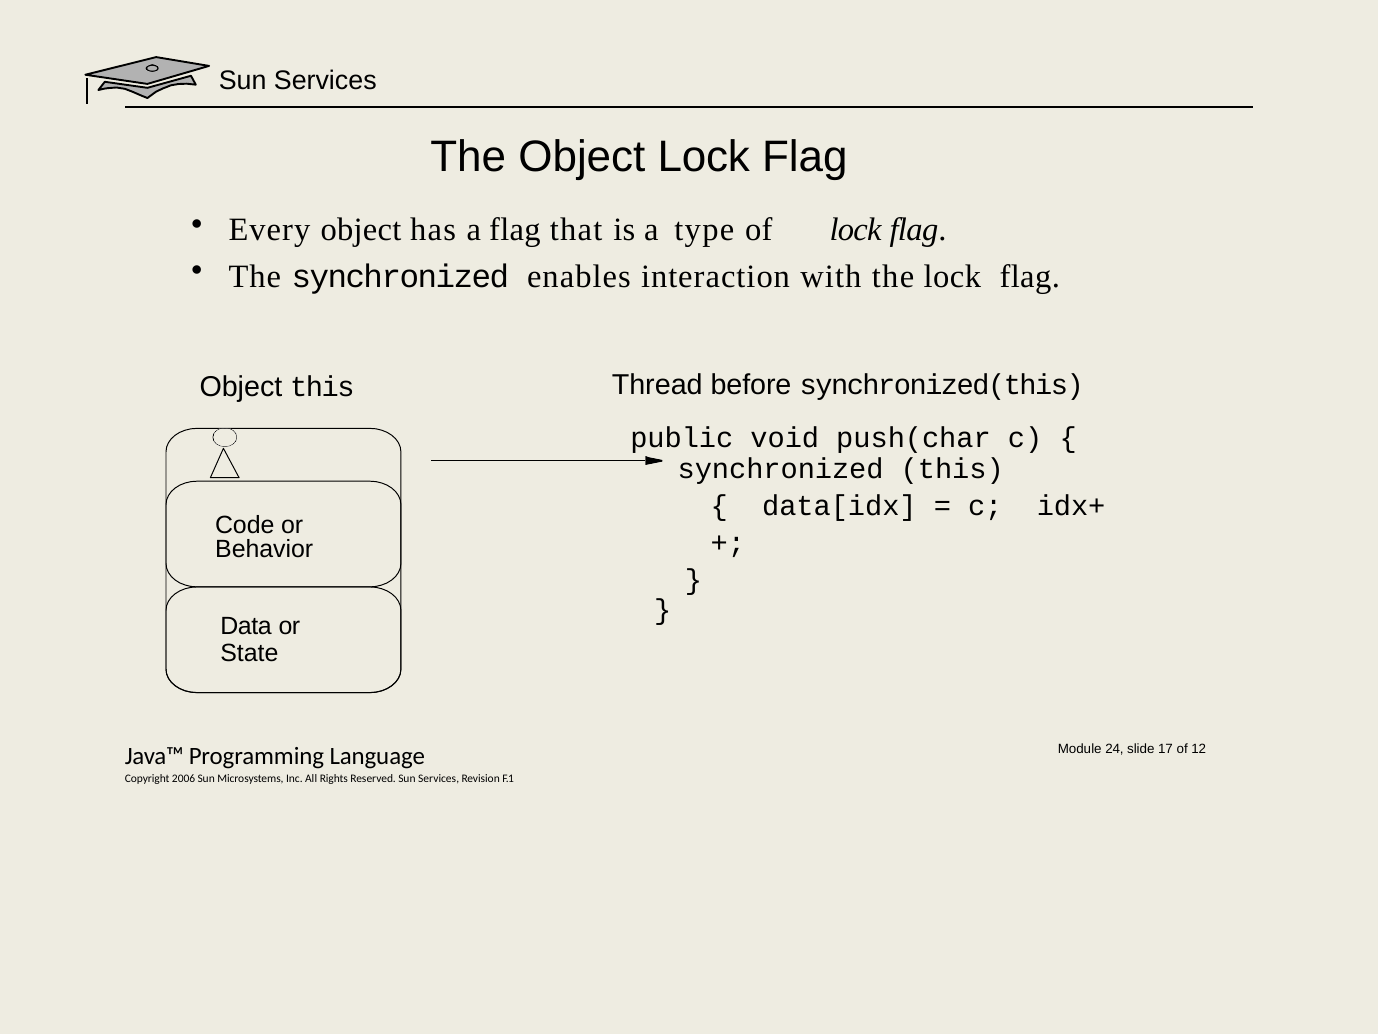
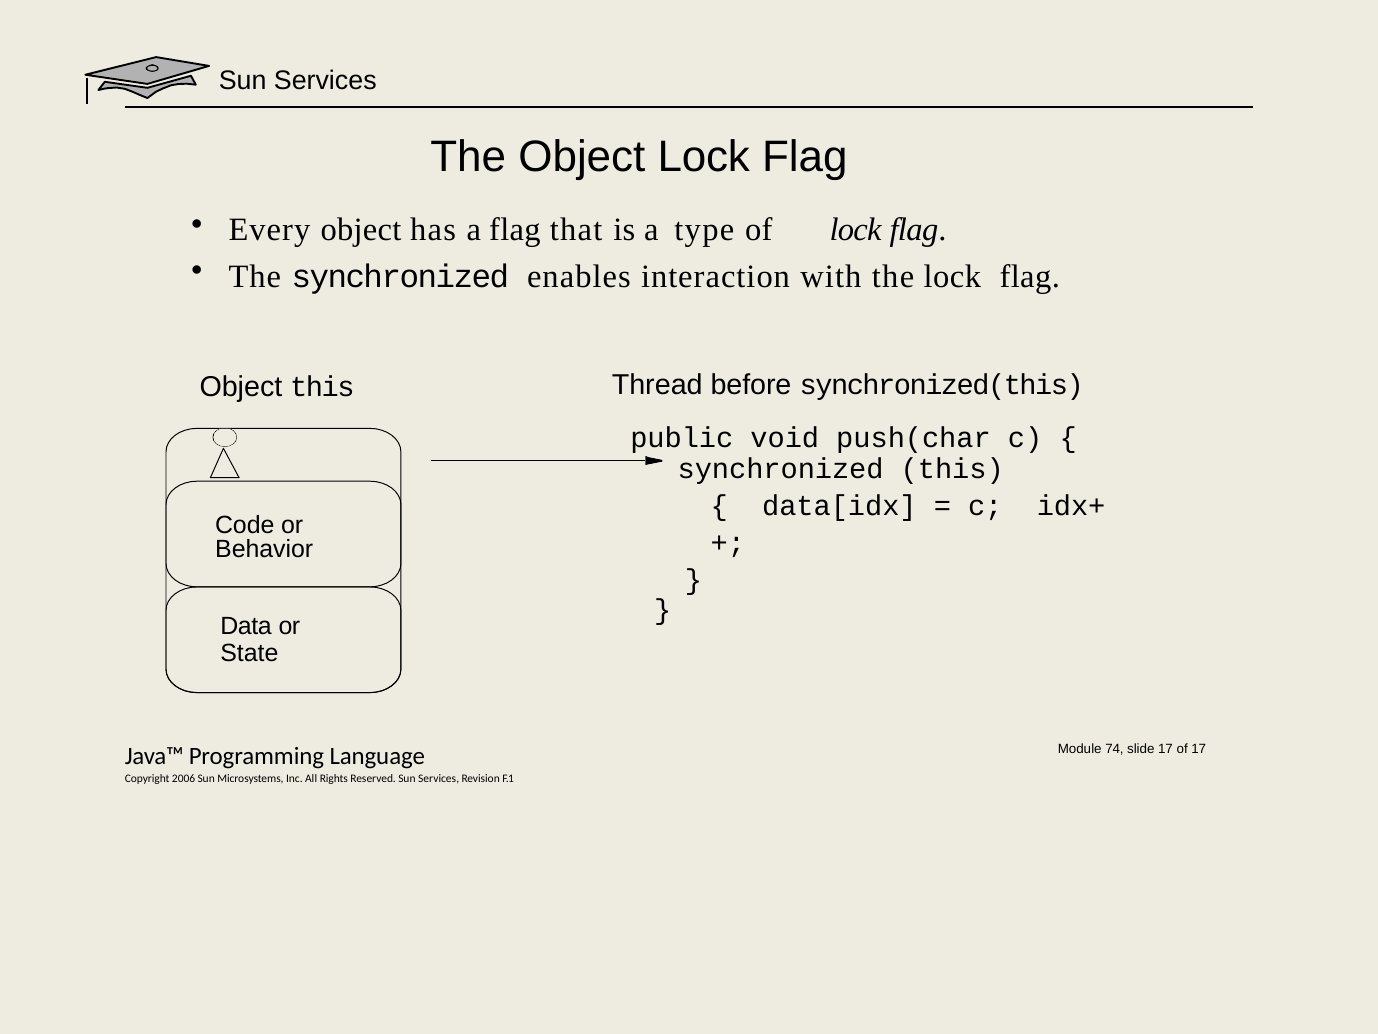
24: 24 -> 74 (1114, 748)
of 12: 12 -> 17 (1199, 748)
